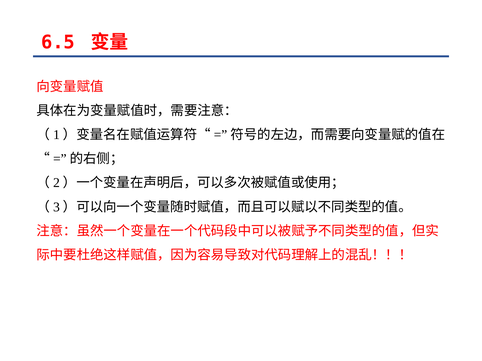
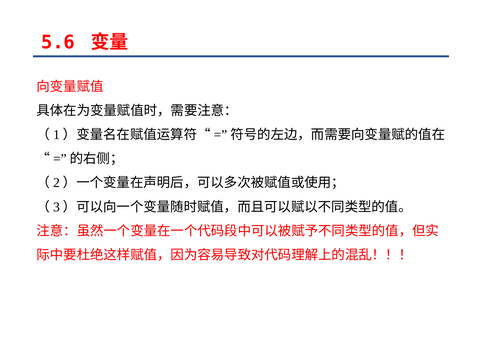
6.5: 6.5 -> 5.6 (58, 42)
